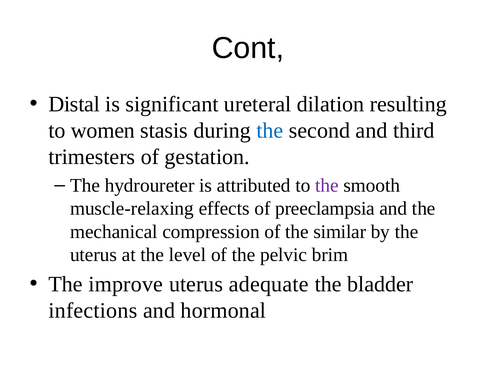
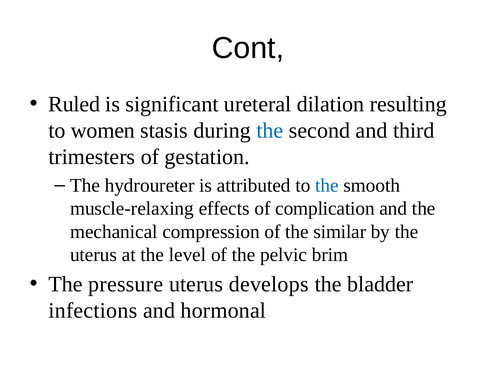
Distal: Distal -> Ruled (74, 104)
the colour: purple -> blue (327, 185)
preeclampsia: preeclampsia -> complication (325, 209)
improve: improve -> pressure (126, 284)
adequate: adequate -> develops (269, 284)
